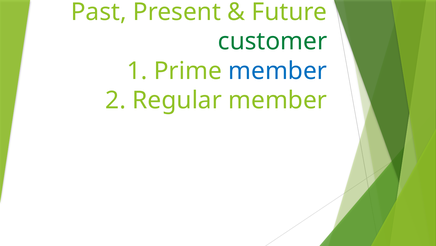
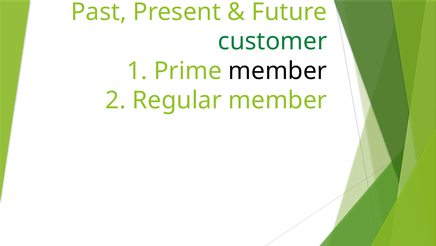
member colour: blue -> black (278, 71)
